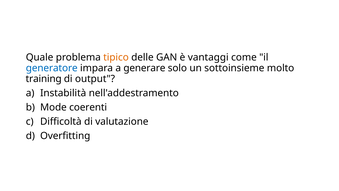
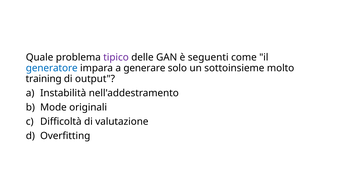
tipico colour: orange -> purple (116, 57)
vantaggi: vantaggi -> seguenti (208, 57)
coerenti: coerenti -> originali (88, 107)
